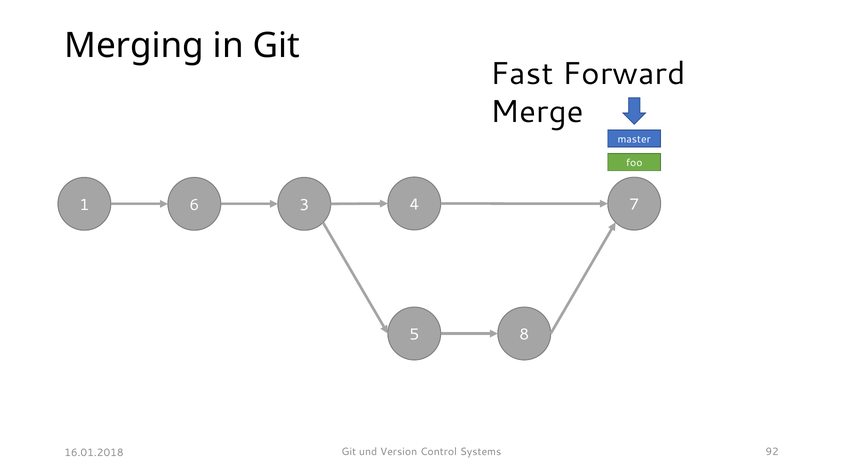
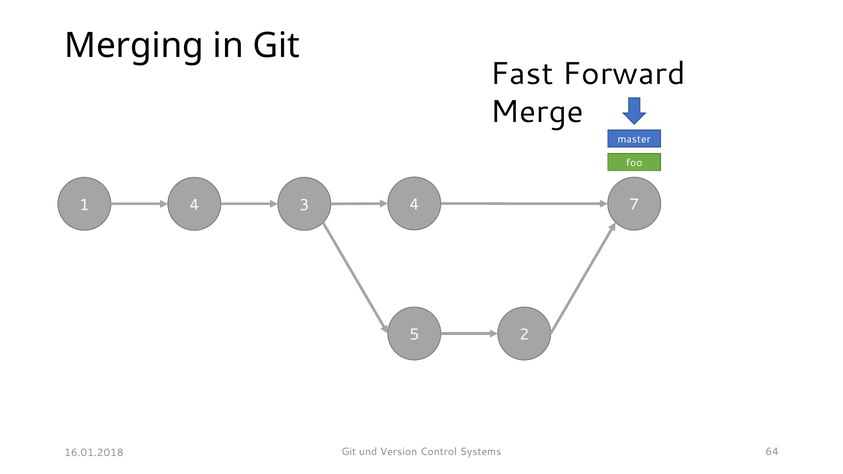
1 6: 6 -> 4 (194, 205)
8: 8 -> 2 (524, 335)
92: 92 -> 64 (772, 452)
